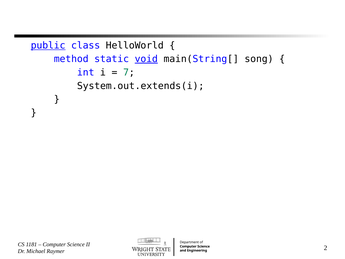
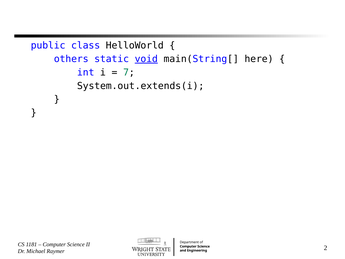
public underline: present -> none (48, 46)
method: method -> others (71, 59)
song: song -> here (259, 59)
